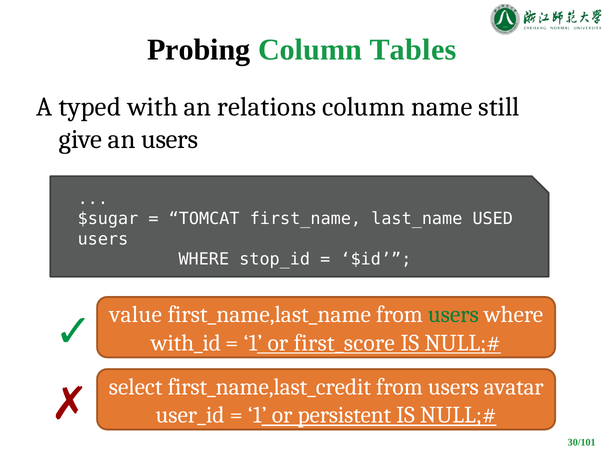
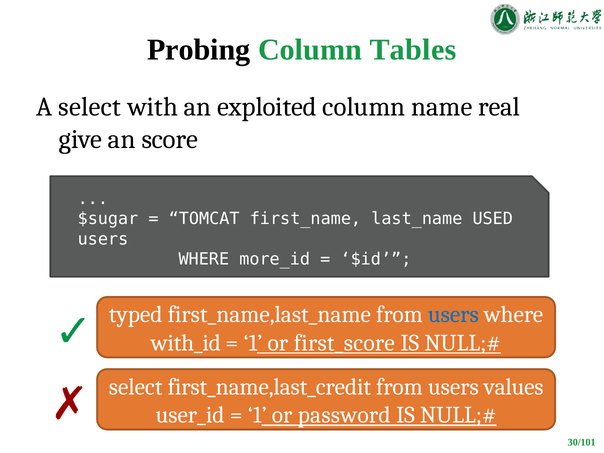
A typed: typed -> select (90, 107)
relations: relations -> exploited (267, 107)
still: still -> real (499, 107)
an users: users -> score (170, 139)
stop_id: stop_id -> more_id (275, 259)
value: value -> typed (136, 315)
users colour: green -> blue (453, 315)
avatar: avatar -> values (514, 387)
persistent: persistent -> password (344, 415)
